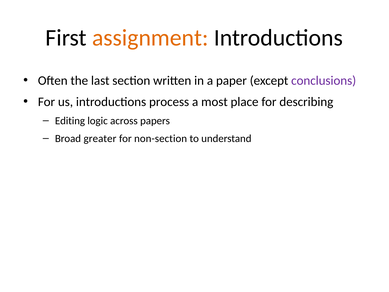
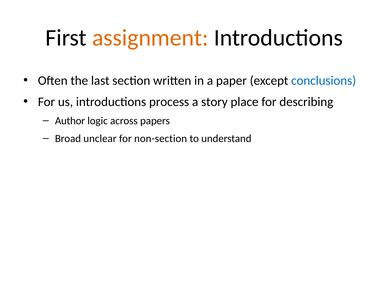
conclusions colour: purple -> blue (324, 81)
most: most -> story (214, 102)
Editing: Editing -> Author (70, 121)
greater: greater -> unclear (100, 138)
